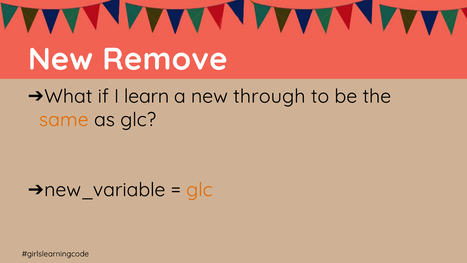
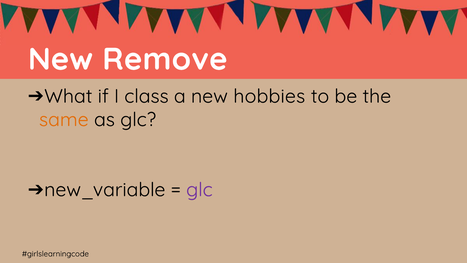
learn: learn -> class (146, 96)
through: through -> hobbies (269, 96)
glc colour: orange -> purple (199, 190)
